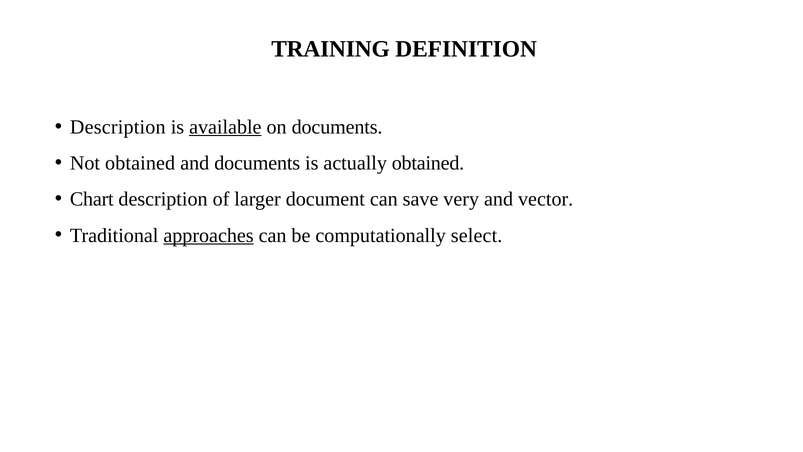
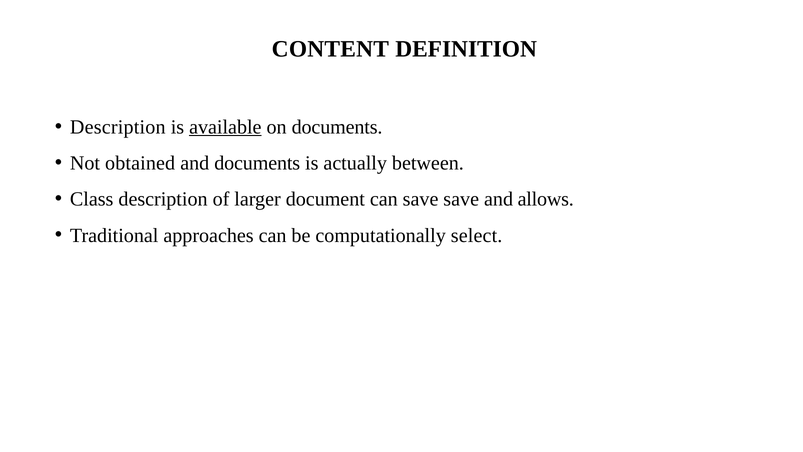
TRAINING: TRAINING -> CONTENT (330, 49)
actually obtained: obtained -> between (428, 163)
Chart: Chart -> Class (92, 199)
save very: very -> save (461, 199)
vector: vector -> allows (546, 199)
approaches underline: present -> none (209, 235)
